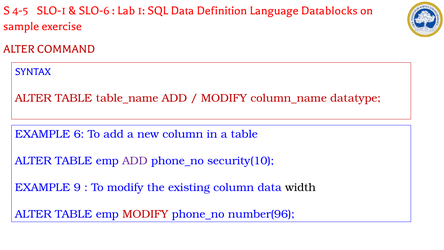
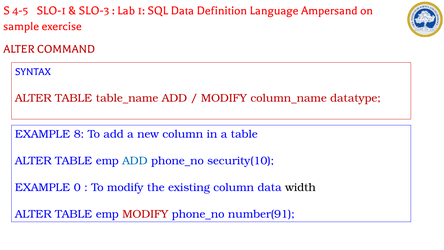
SLO-6: SLO-6 -> SLO-3 (94, 10)
Datablocks: Datablocks -> Ampersand (329, 10)
6: 6 -> 8 (79, 134)
ADD colour: purple -> blue (135, 161)
9: 9 -> 0 (77, 187)
number(96: number(96 -> number(91 (261, 214)
